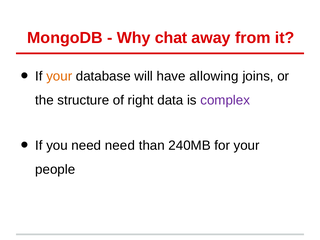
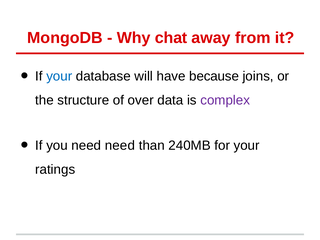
your colour: orange -> blue (59, 76)
allowing: allowing -> because (214, 76)
right: right -> over (141, 100)
people: people -> ratings (55, 169)
